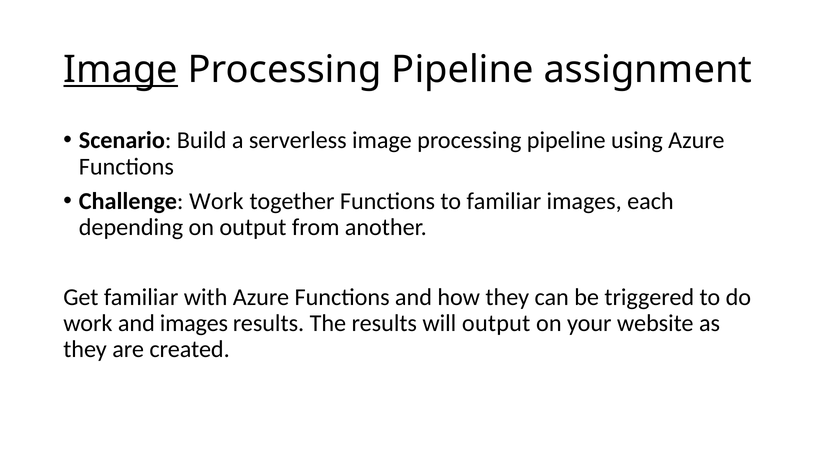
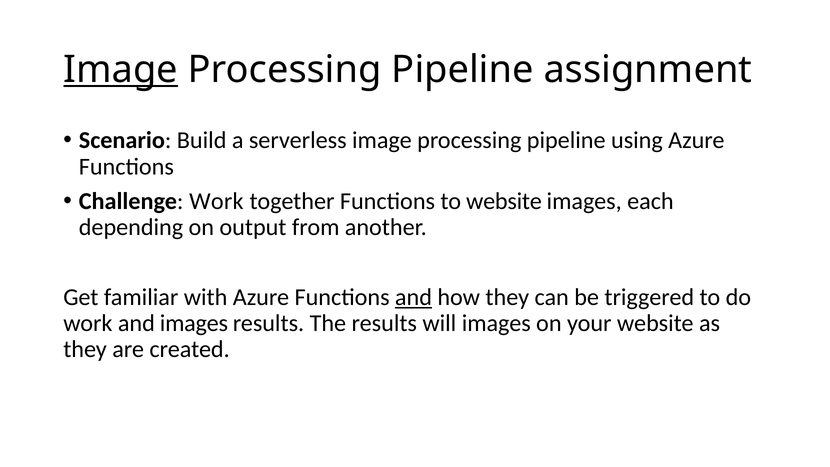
to familiar: familiar -> website (504, 201)
and underline: none -> present (413, 297)
will output: output -> images (496, 323)
